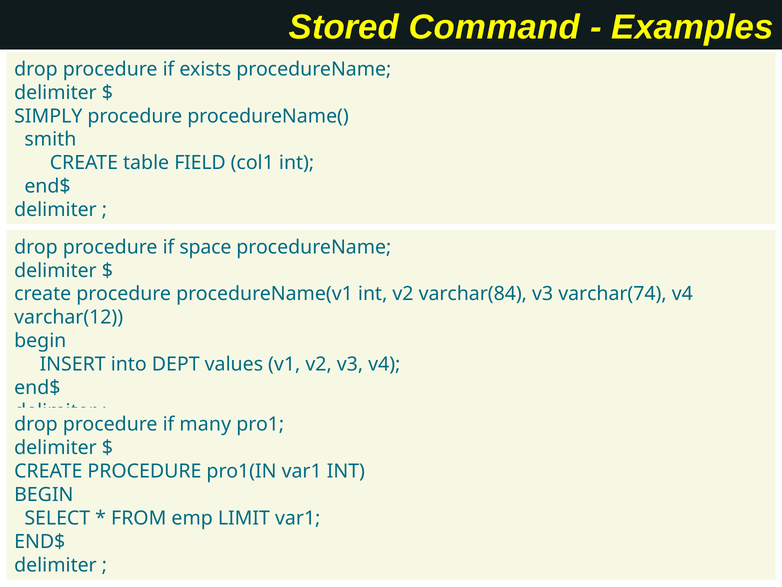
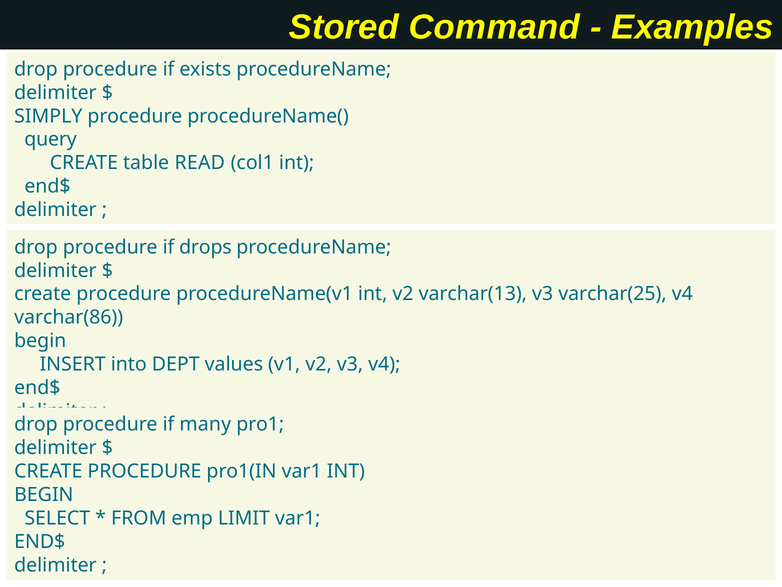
smith: smith -> query (51, 139)
FIELD: FIELD -> READ (200, 163)
space: space -> drops (205, 247)
varchar(84: varchar(84 -> varchar(13 (473, 294)
varchar(74: varchar(74 -> varchar(25 (612, 294)
varchar(12: varchar(12 -> varchar(86 (69, 317)
